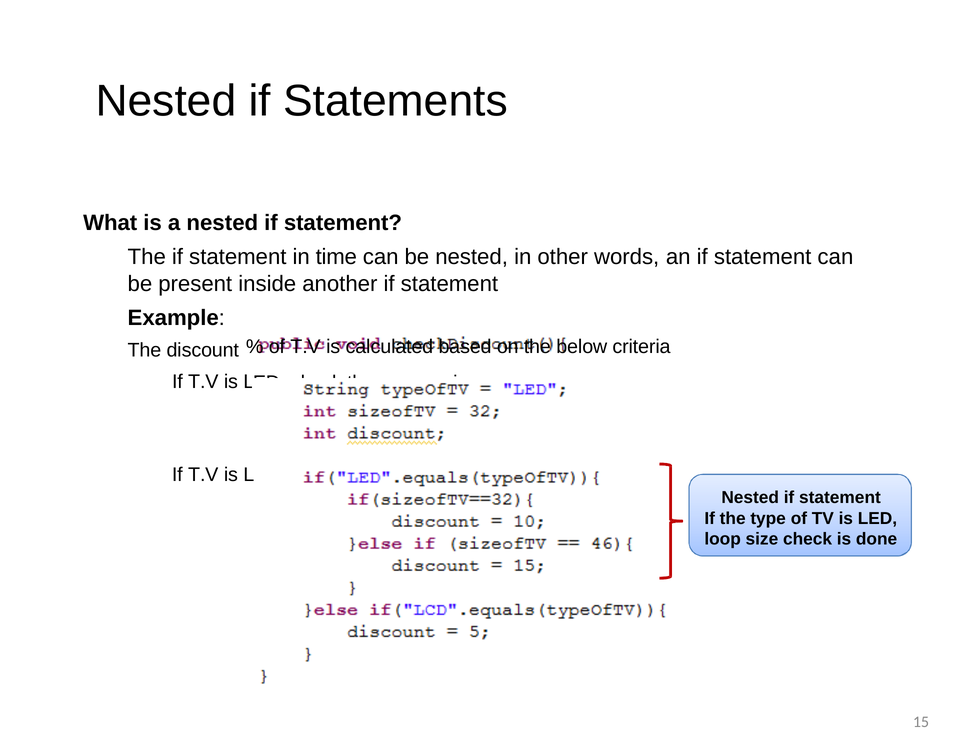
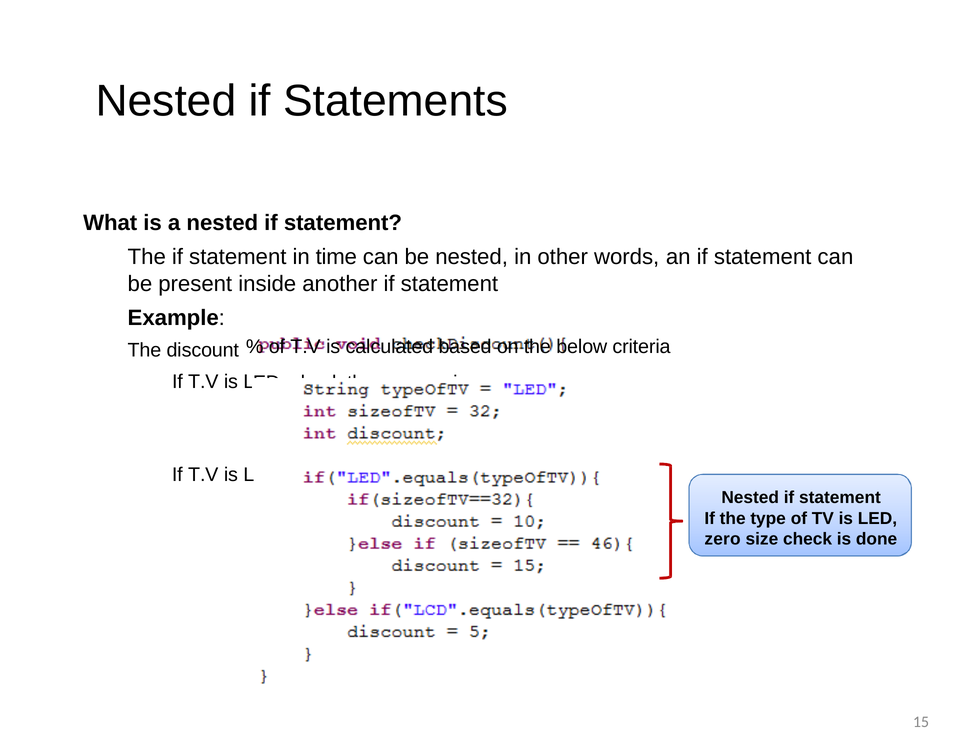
loop: loop -> zero (723, 539)
